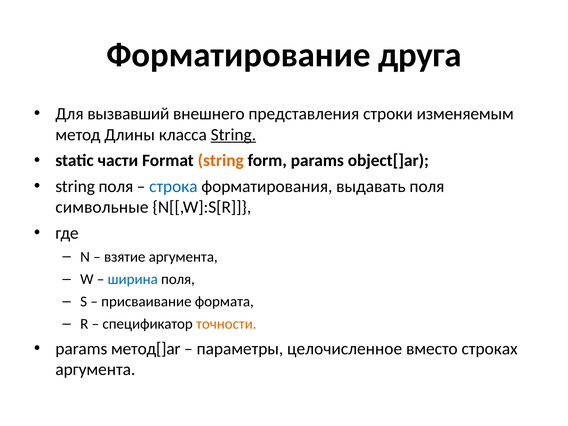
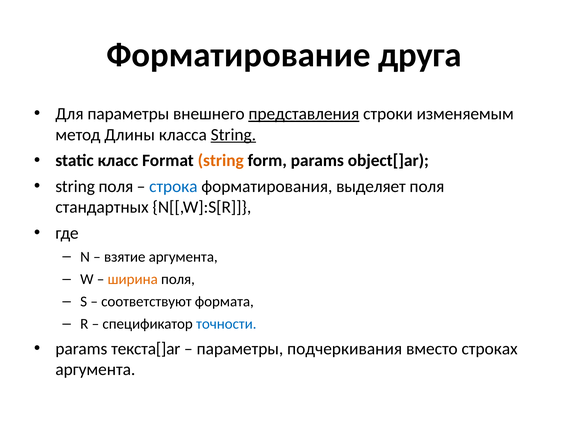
Для вызвавший: вызвавший -> параметры (128, 114)
представления underline: none -> present (304, 114)
части: части -> класс (118, 161)
выдавать: выдавать -> выделяет (371, 186)
символьные: символьные -> стандартных (102, 207)
ширина colour: blue -> orange (133, 279)
присваивание: присваивание -> соответствуют (146, 302)
точности colour: orange -> blue (226, 324)
метод[]ar: метод[]ar -> текста[]ar (146, 349)
целочисленное: целочисленное -> подчеркивания (345, 349)
